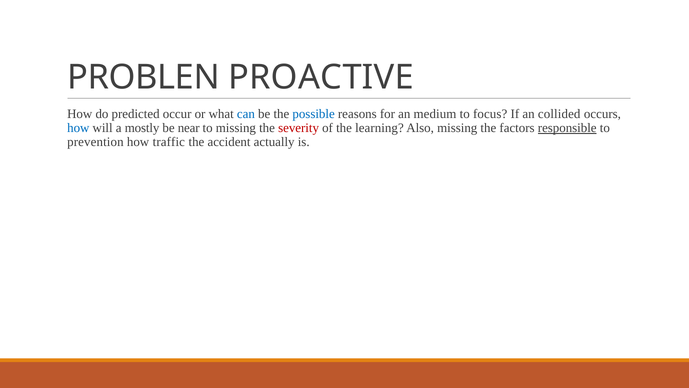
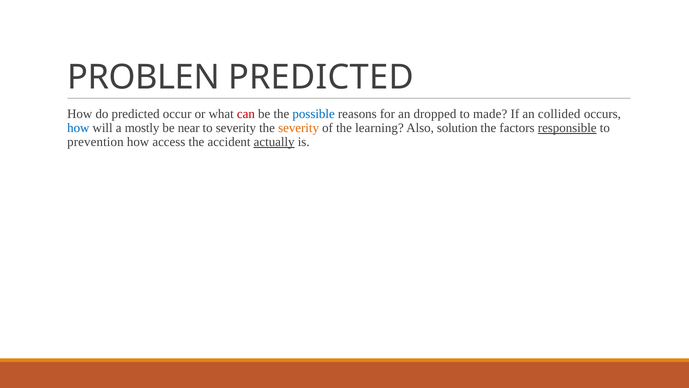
PROBLEN PROACTIVE: PROACTIVE -> PREDICTED (321, 77)
can colour: blue -> red (246, 114)
medium: medium -> dropped (435, 114)
focus: focus -> made (490, 114)
to missing: missing -> severity (236, 128)
severity colour: red -> orange (299, 128)
Also missing: missing -> solution (457, 128)
traffic: traffic -> access (169, 142)
actually underline: none -> present (274, 142)
